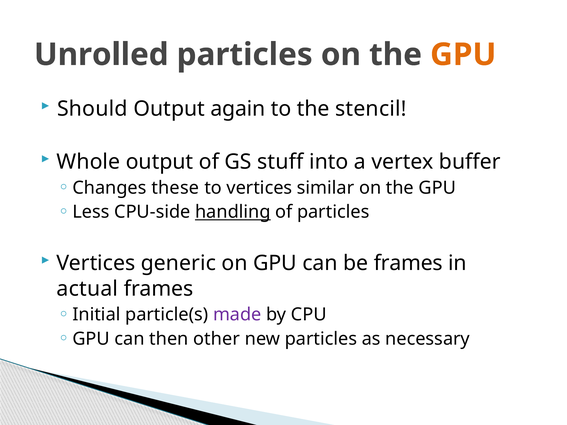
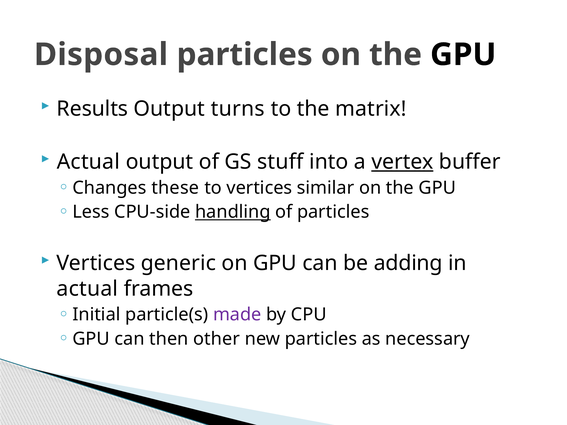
Unrolled: Unrolled -> Disposal (101, 55)
GPU colour: orange -> black (463, 55)
Should: Should -> Results (92, 109)
again: again -> turns (238, 109)
stencil: stencil -> matrix (371, 109)
Whole: Whole -> Actual (88, 162)
vertex underline: none -> present (402, 162)
be frames: frames -> adding (408, 263)
